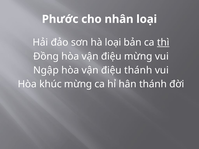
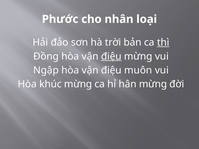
hà loại: loại -> trời (113, 42)
điệu underline: none -> present (111, 56)
điệu thánh: thánh -> muôn (138, 70)
hân thánh: thánh -> mừng (153, 84)
